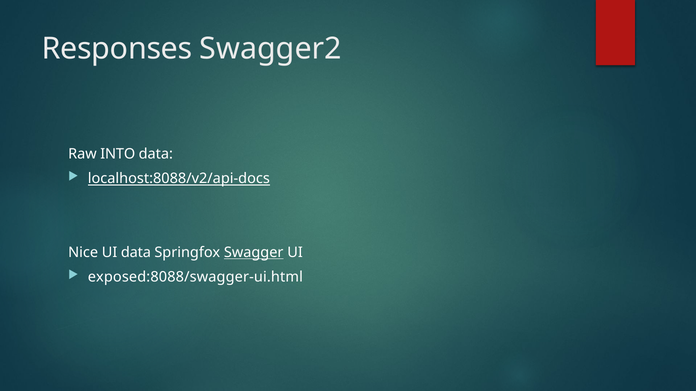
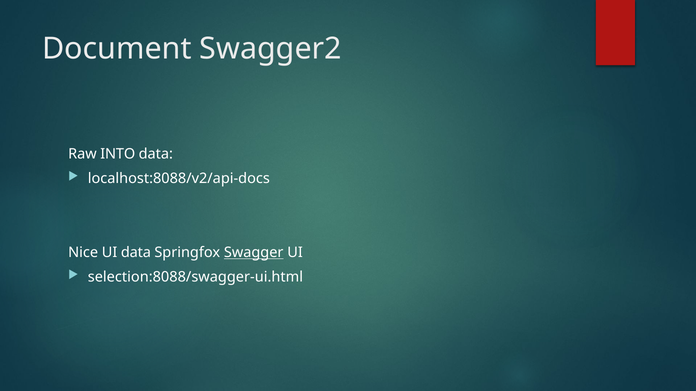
Responses: Responses -> Document (117, 49)
localhost:8088/v2/api-docs underline: present -> none (179, 179)
exposed:8088/swagger-ui.html: exposed:8088/swagger-ui.html -> selection:8088/swagger-ui.html (195, 278)
